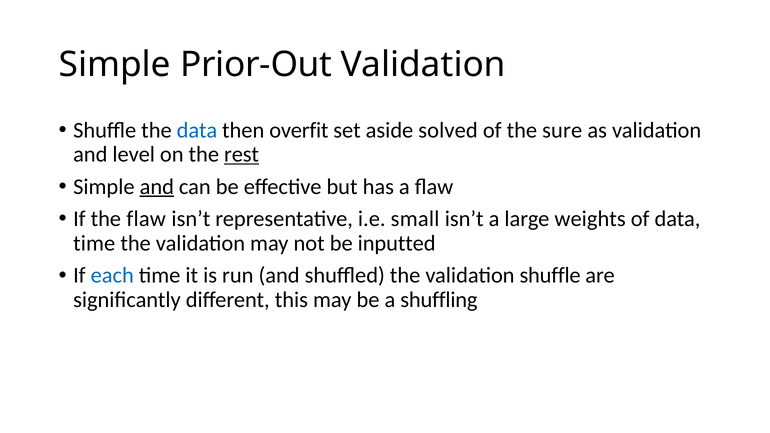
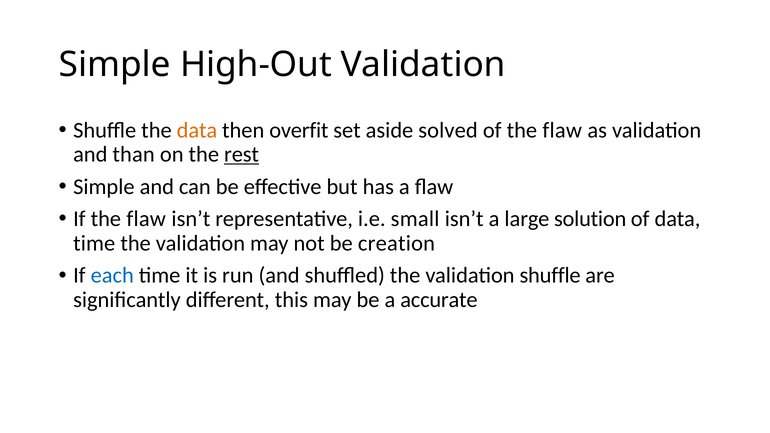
Prior-Out: Prior-Out -> High-Out (256, 65)
data colour: blue -> orange (197, 130)
of the sure: sure -> flaw (562, 130)
level: level -> than (134, 154)
and underline: present -> none (157, 187)
weights: weights -> solution (590, 219)
inputted: inputted -> creation (397, 243)
shuffling: shuffling -> accurate (439, 300)
